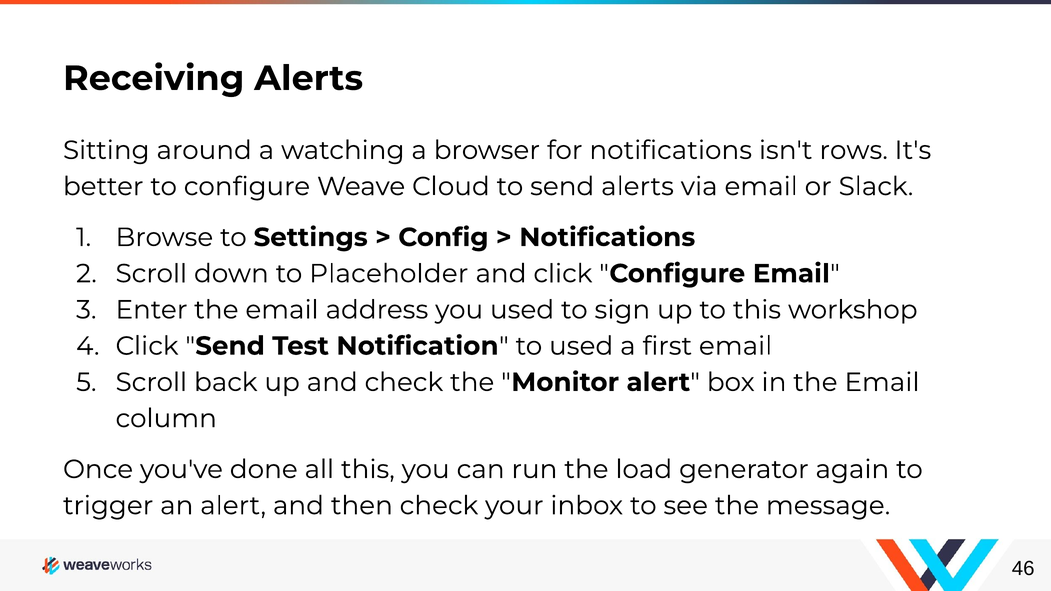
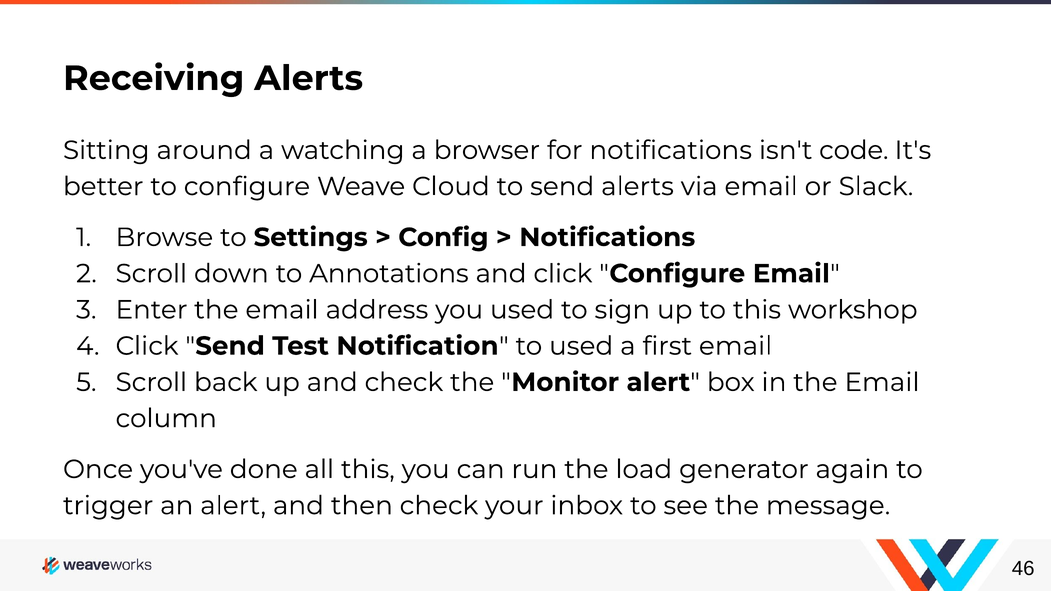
rows: rows -> code (854, 150)
Placeholder: Placeholder -> Annotations (389, 274)
